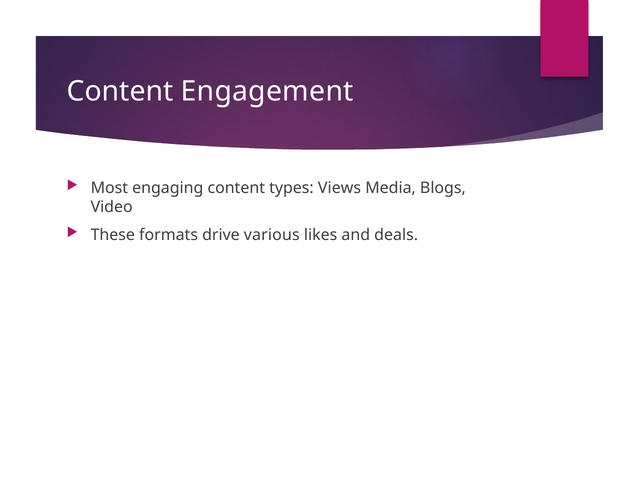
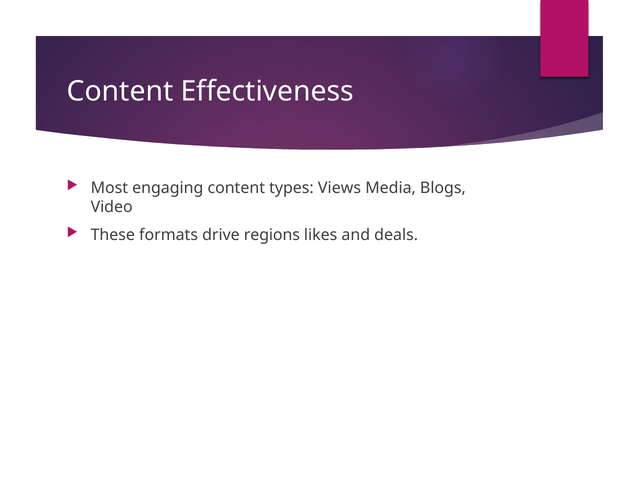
Engagement: Engagement -> Effectiveness (267, 91)
various: various -> regions (272, 235)
